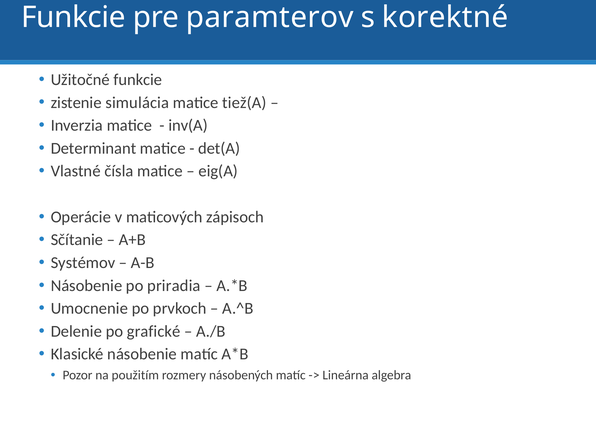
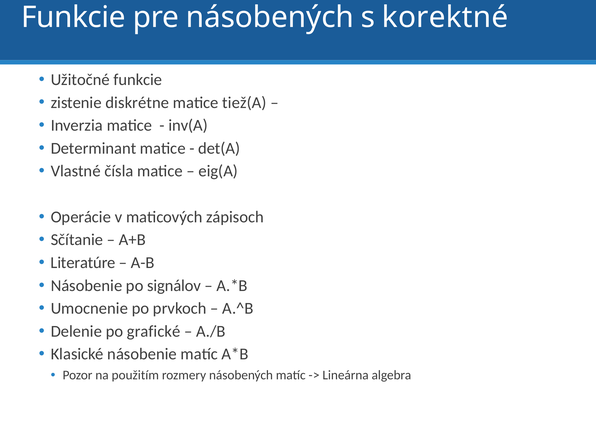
pre paramterov: paramterov -> násobených (270, 17)
simulácia: simulácia -> diskrétne (137, 103)
Systémov: Systémov -> Literatúre (83, 263)
priradia: priradia -> signálov (174, 286)
